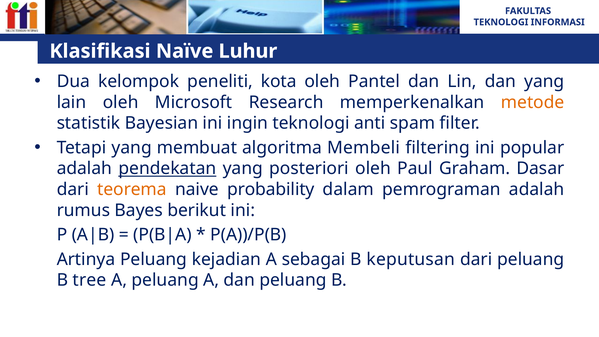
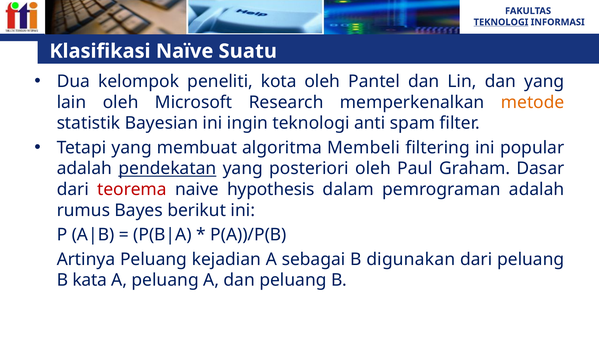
TEKNOLOGI underline: none -> present (501, 22)
Luhur: Luhur -> Suatu (248, 51)
teorema colour: orange -> red (132, 189)
probability: probability -> hypothesis (271, 189)
keputusan: keputusan -> digunakan (411, 259)
tree: tree -> kata (90, 280)
